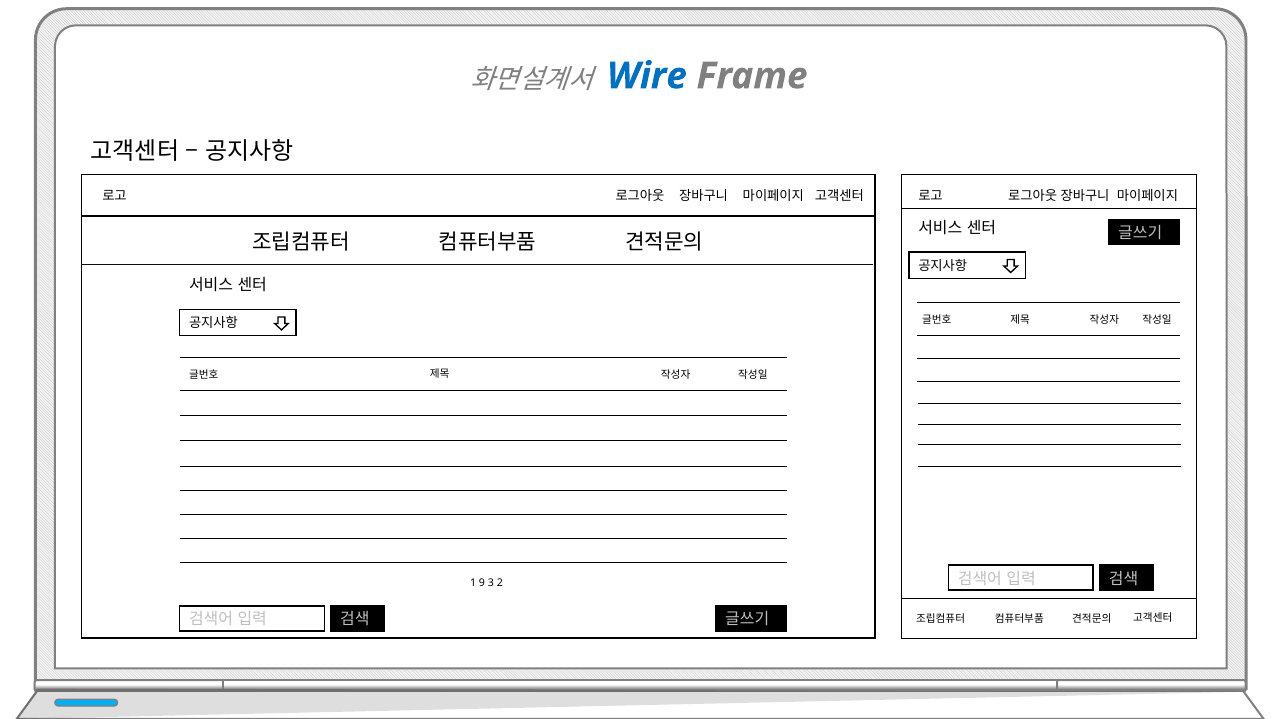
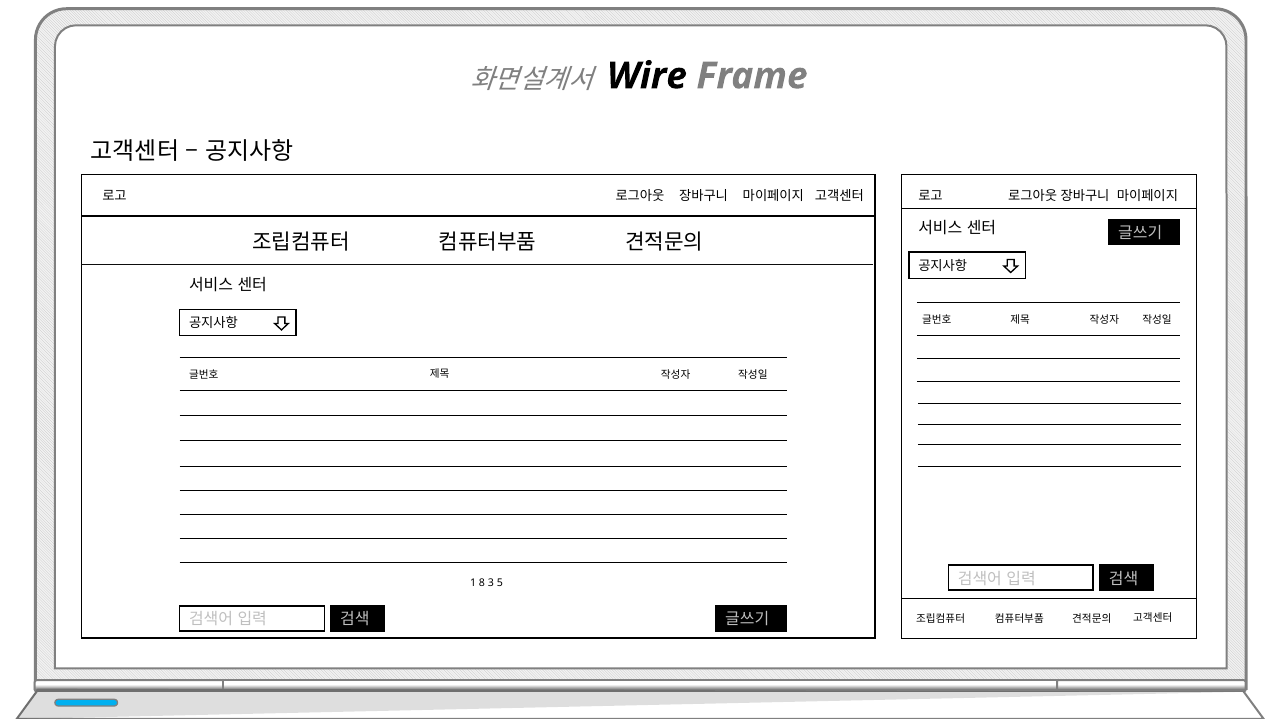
Wire colour: blue -> black (647, 76)
9: 9 -> 8 (482, 583)
2: 2 -> 5 (500, 583)
